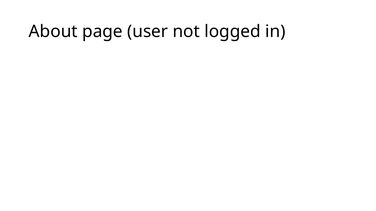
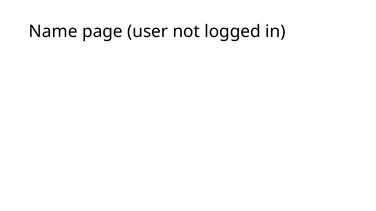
About: About -> Name (53, 32)
